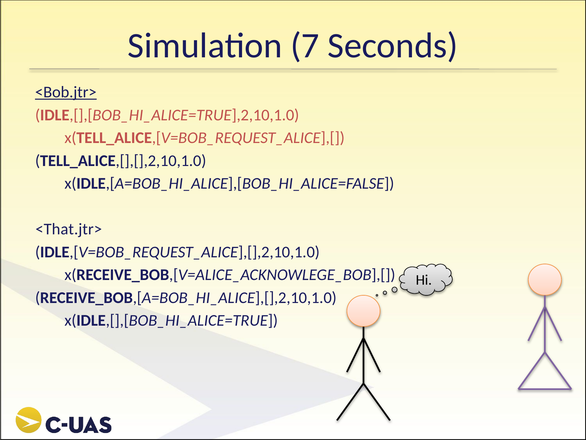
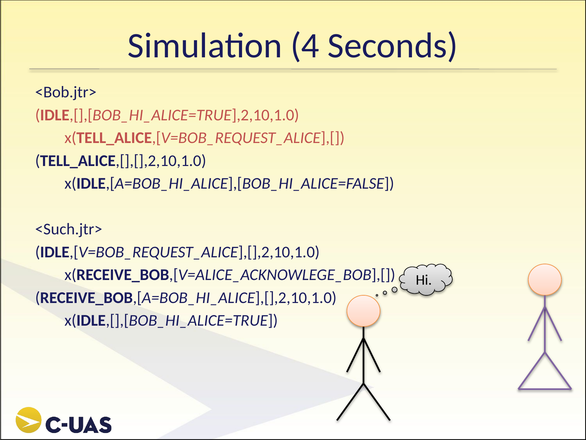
7: 7 -> 4 (305, 45)
<Bob.jtr> underline: present -> none (66, 92)
<That.jtr>: <That.jtr> -> <Such.jtr> (69, 229)
